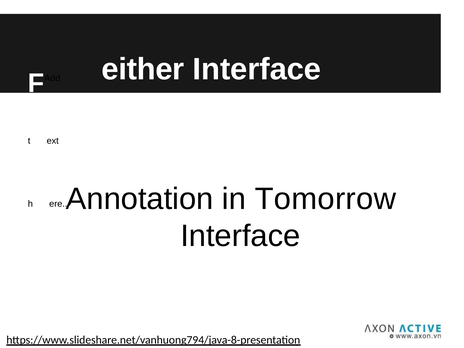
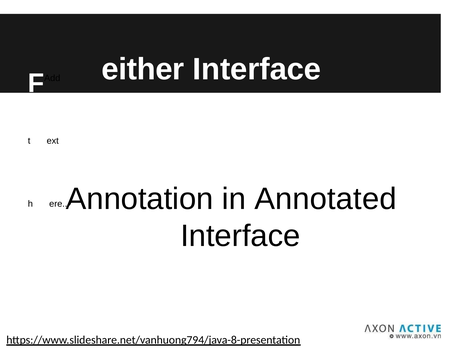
Tomorrow: Tomorrow -> Annotated (326, 199)
